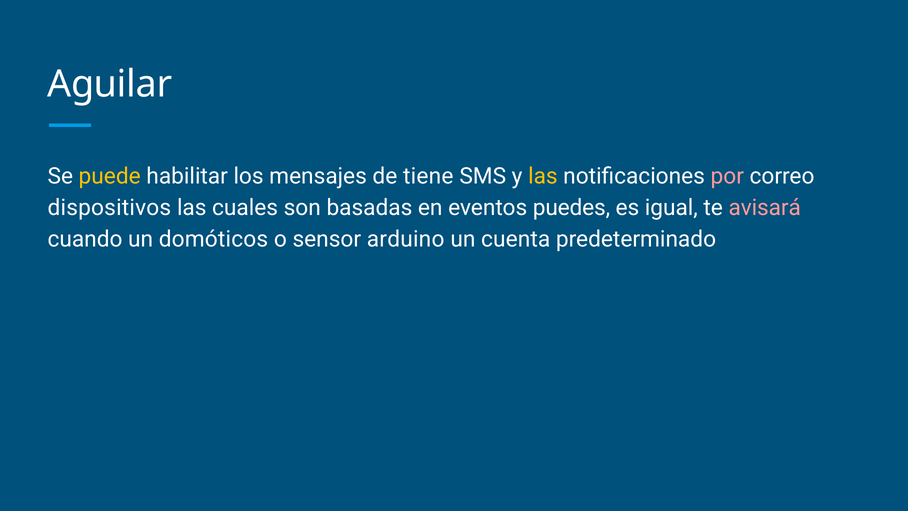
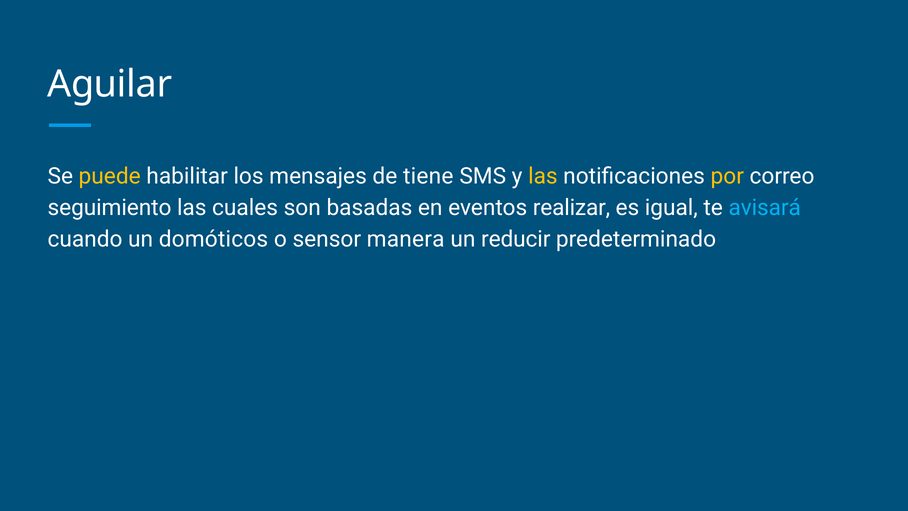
por colour: pink -> yellow (727, 176)
dispositivos: dispositivos -> seguimiento (110, 208)
puedes: puedes -> realizar (571, 208)
avisará colour: pink -> light blue (765, 208)
arduino: arduino -> manera (406, 239)
cuenta: cuenta -> reducir (516, 239)
